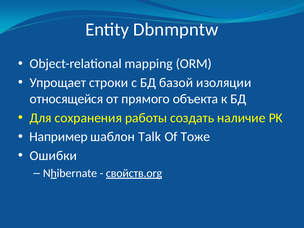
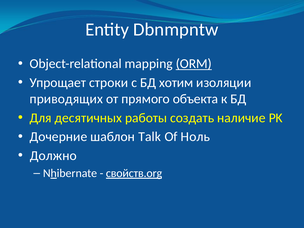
ORM underline: none -> present (194, 64)
базой: базой -> хотим (176, 83)
относящейся: относящейся -> приводящих (66, 99)
сохранения: сохранения -> десятичных (88, 118)
Например: Например -> Дочерние (58, 137)
Тоже: Тоже -> Ноль (195, 137)
Ошибки: Ошибки -> Должно (53, 156)
